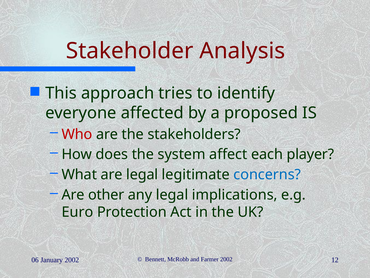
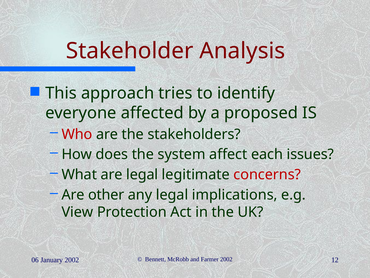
player: player -> issues (310, 154)
concerns colour: blue -> red (267, 174)
Euro: Euro -> View (77, 212)
